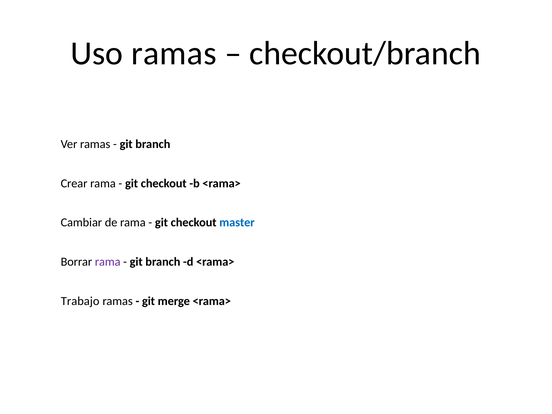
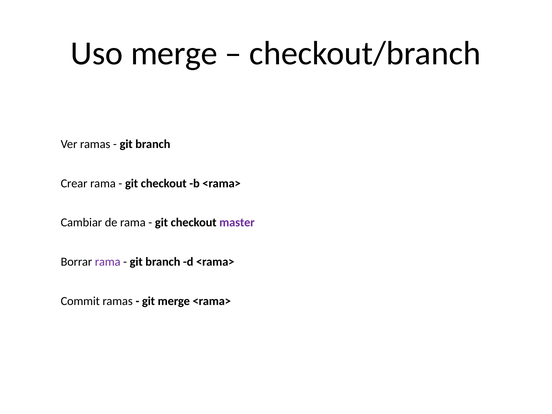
Uso ramas: ramas -> merge (174, 53)
master colour: blue -> purple (237, 223)
Trabajo: Trabajo -> Commit (80, 301)
